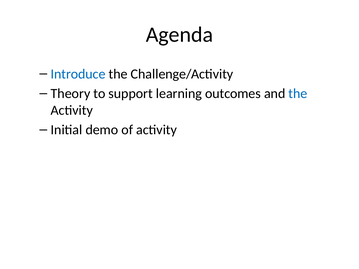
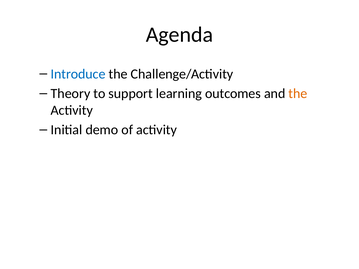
the colour: blue -> orange (298, 94)
